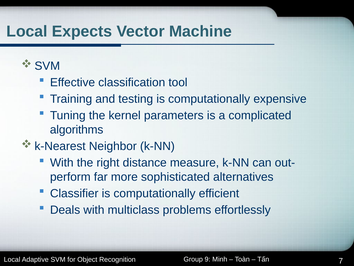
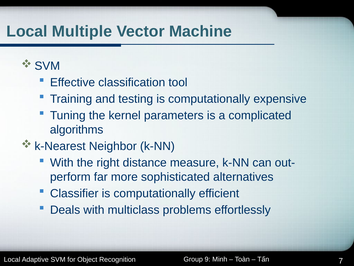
Expects: Expects -> Multiple (82, 31)
